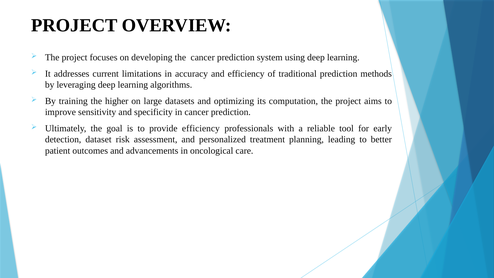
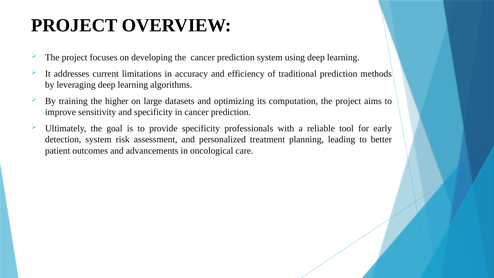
provide efficiency: efficiency -> specificity (201, 128)
detection dataset: dataset -> system (98, 139)
